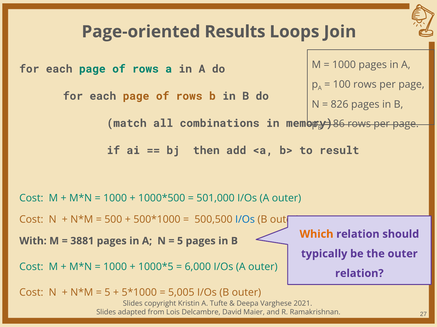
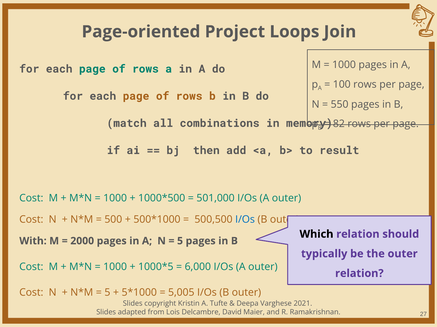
Results: Results -> Project (235, 32)
826: 826 -> 550 (340, 105)
86: 86 -> 82 (339, 124)
Which colour: orange -> black (316, 235)
3881: 3881 -> 2000 (82, 241)
